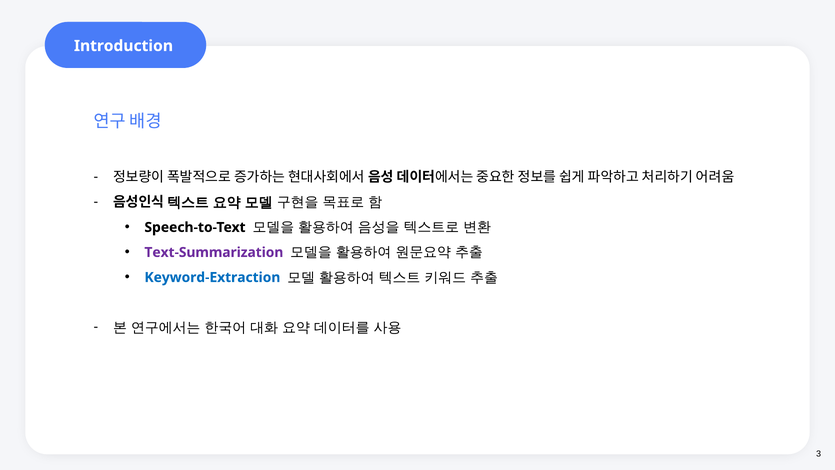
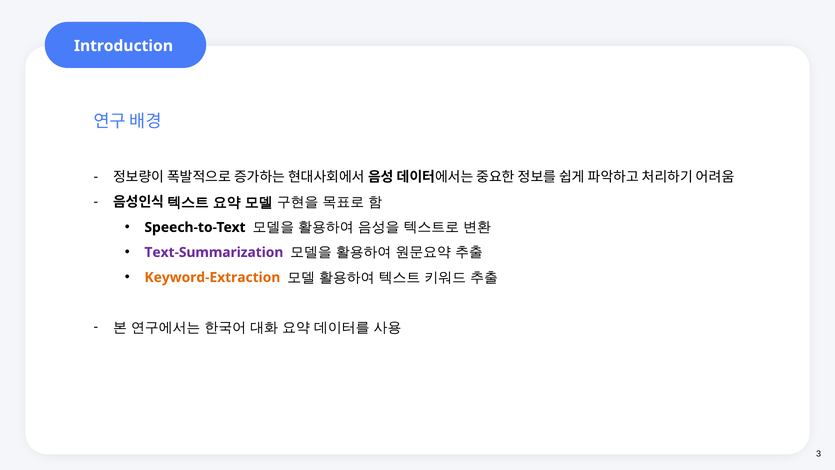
Keyword-Extraction colour: blue -> orange (212, 277)
